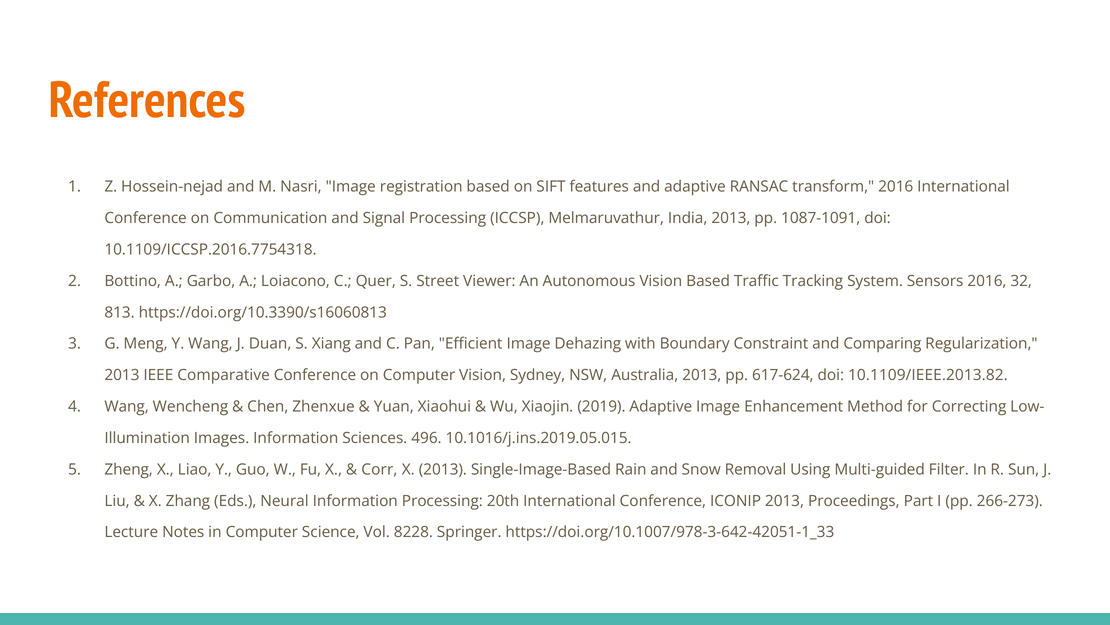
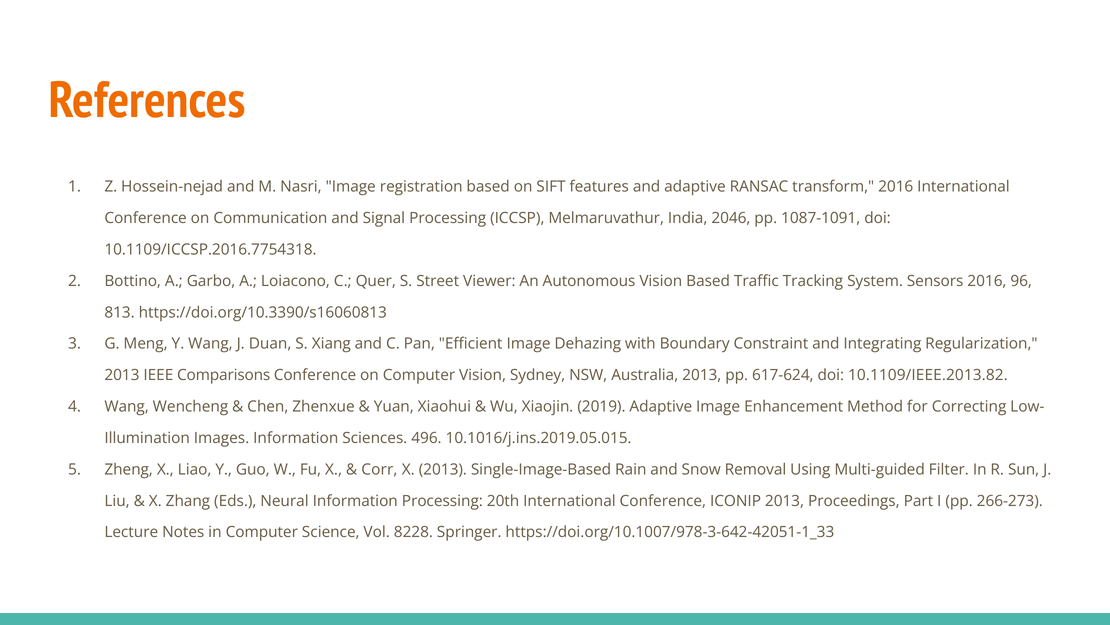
India 2013: 2013 -> 2046 (731, 218)
32: 32 -> 96 (1021, 281)
Comparing: Comparing -> Integrating (882, 344)
Comparative: Comparative -> Comparisons (224, 375)
